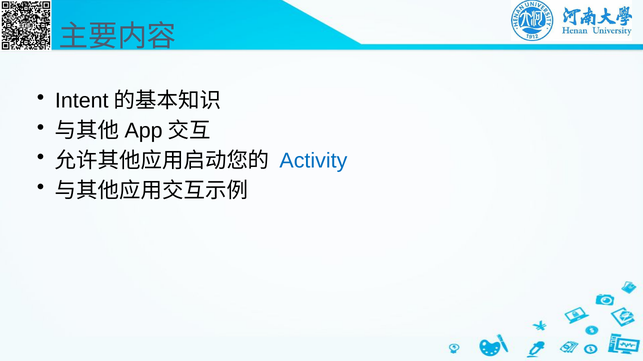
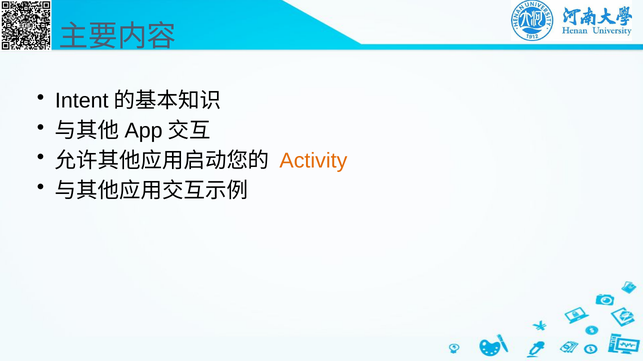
Activity colour: blue -> orange (313, 161)
